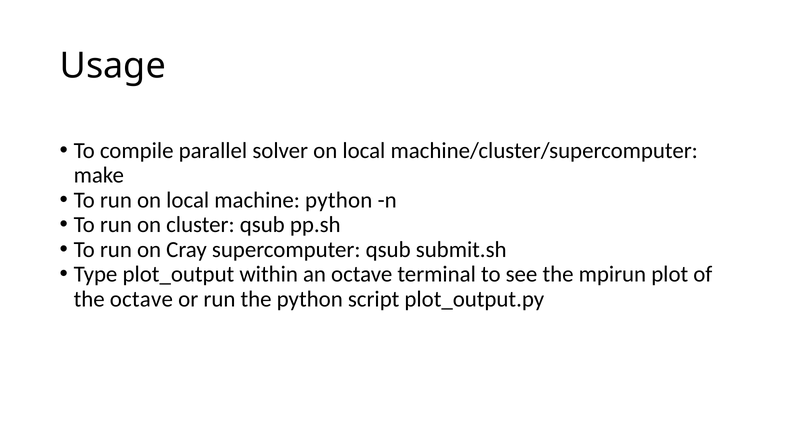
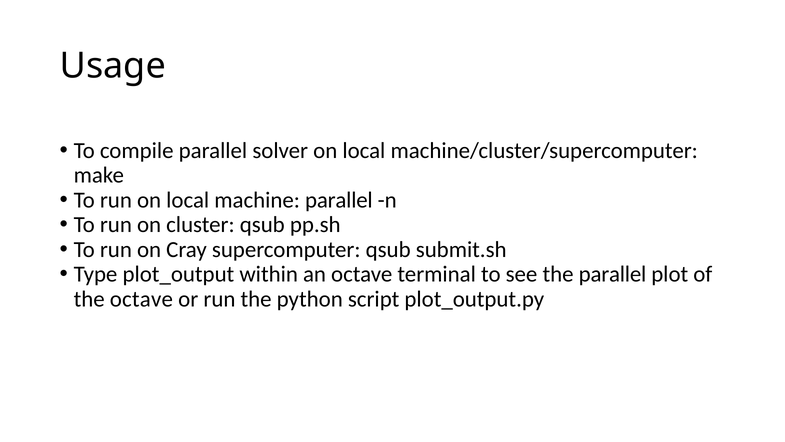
machine python: python -> parallel (339, 200)
the mpirun: mpirun -> parallel (613, 274)
